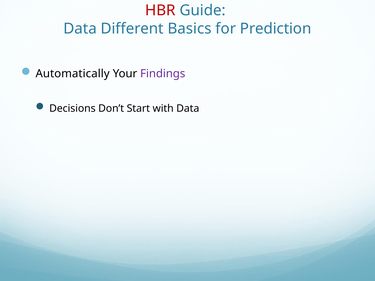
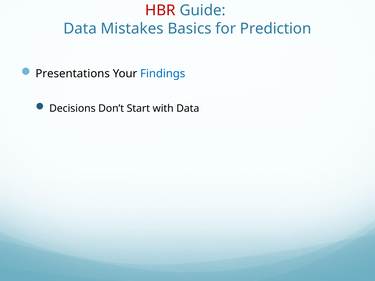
Different: Different -> Mistakes (132, 29)
Automatically: Automatically -> Presentations (73, 74)
Findings colour: purple -> blue (163, 74)
